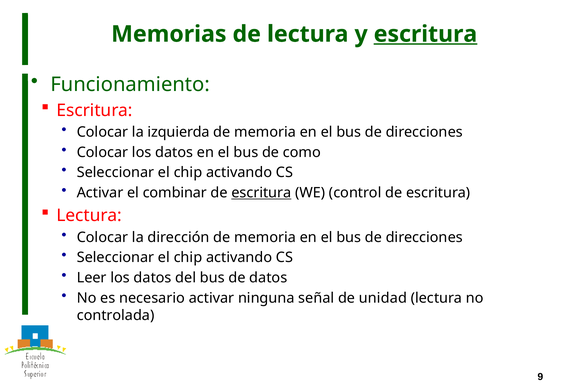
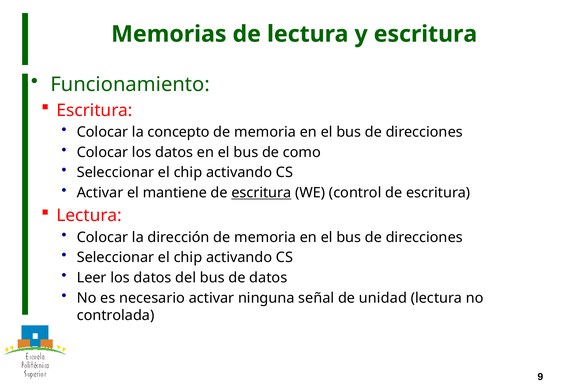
escritura underline: present -> none (425, 34)
izquierda: izquierda -> concepto (179, 132)
combinar: combinar -> mantiene (175, 193)
